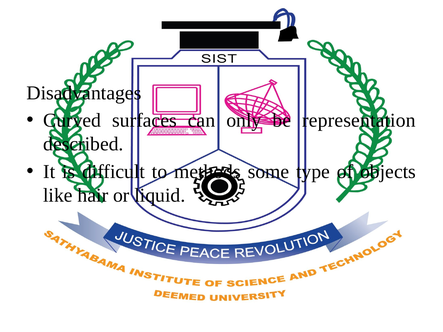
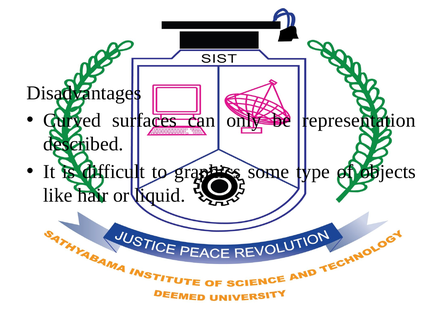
methods: methods -> graphics (207, 172)
